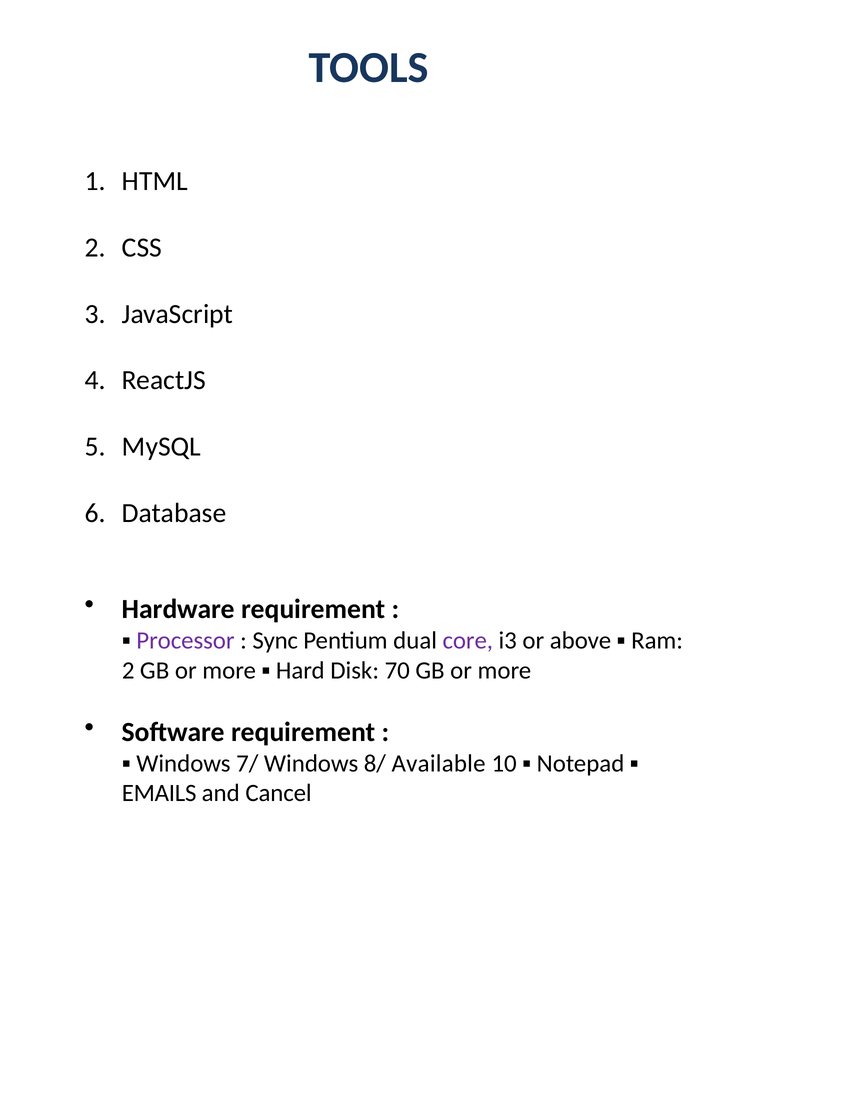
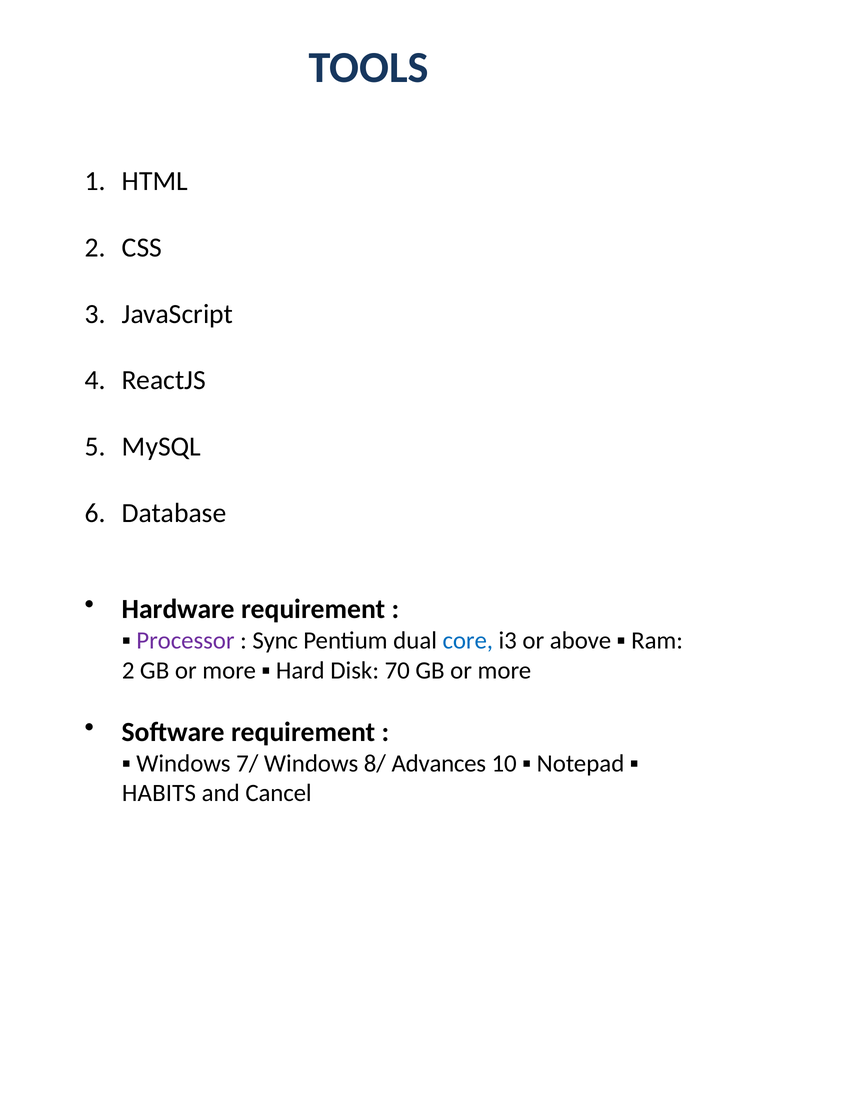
core colour: purple -> blue (468, 641)
Available: Available -> Advances (439, 763)
EMAILS: EMAILS -> HABITS (159, 793)
